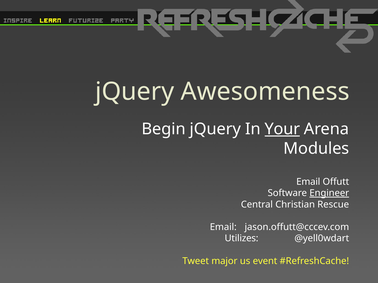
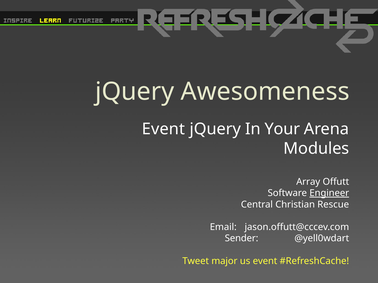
Begin: Begin -> Event (164, 129)
Your underline: present -> none (282, 129)
Email: Email -> Array (308, 182)
Utilizes: Utilizes -> Sender (242, 239)
